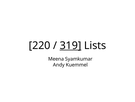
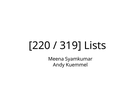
319 underline: present -> none (71, 45)
